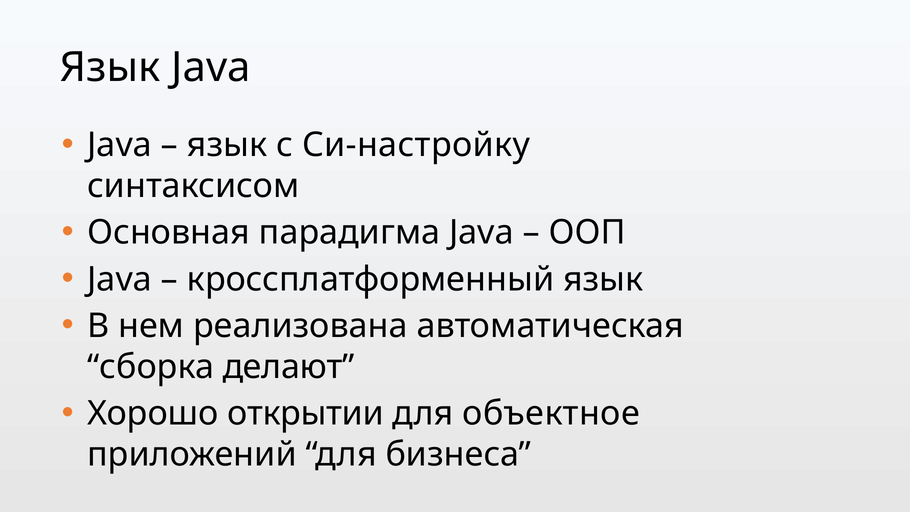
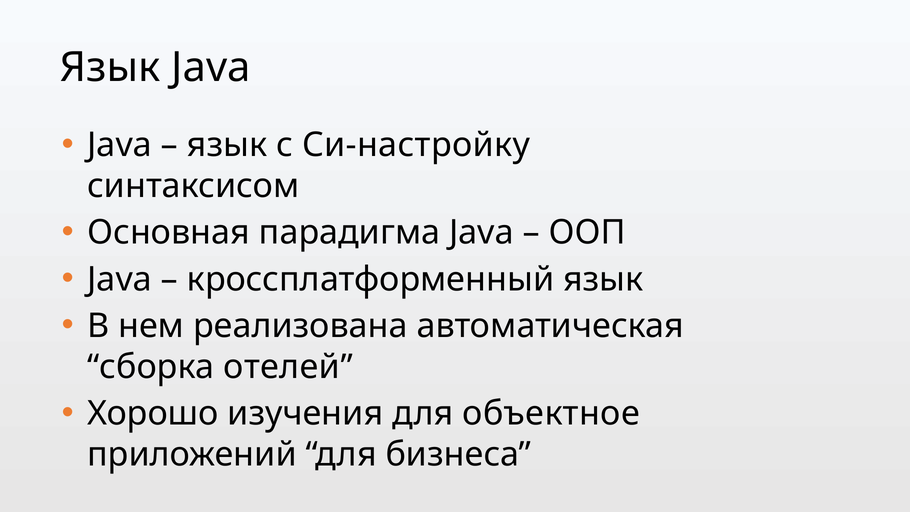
делают: делают -> отелей (288, 367)
открытии: открытии -> изучения (305, 414)
